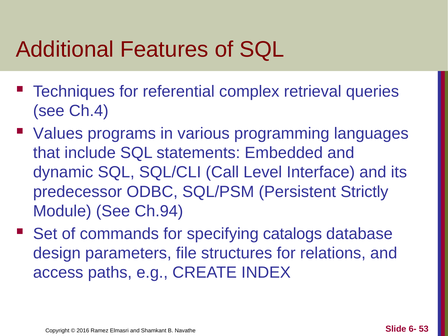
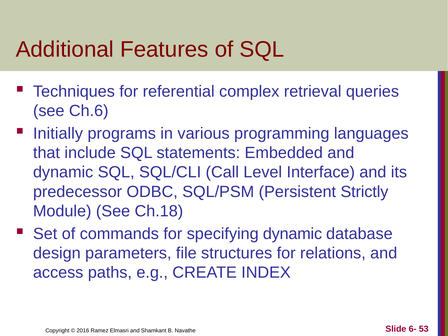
Ch.4: Ch.4 -> Ch.6 (89, 111)
Values: Values -> Initially (58, 134)
Ch.94: Ch.94 -> Ch.18 (159, 211)
specifying catalogs: catalogs -> dynamic (292, 234)
